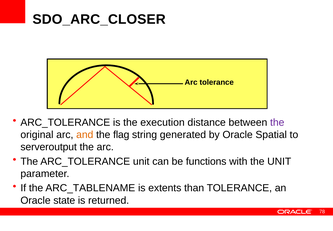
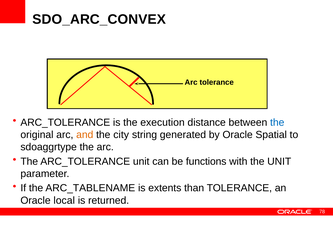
SDO_ARC_CLOSER: SDO_ARC_CLOSER -> SDO_ARC_CONVEX (99, 19)
the colour: purple -> blue (277, 122)
flag: flag -> city (121, 134)
serveroutput: serveroutput -> sdoaggrtype (49, 147)
state: state -> local (64, 200)
